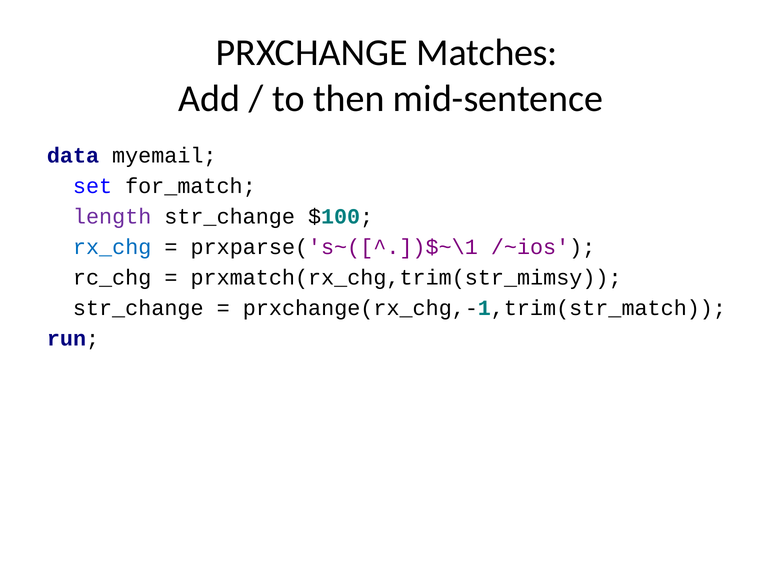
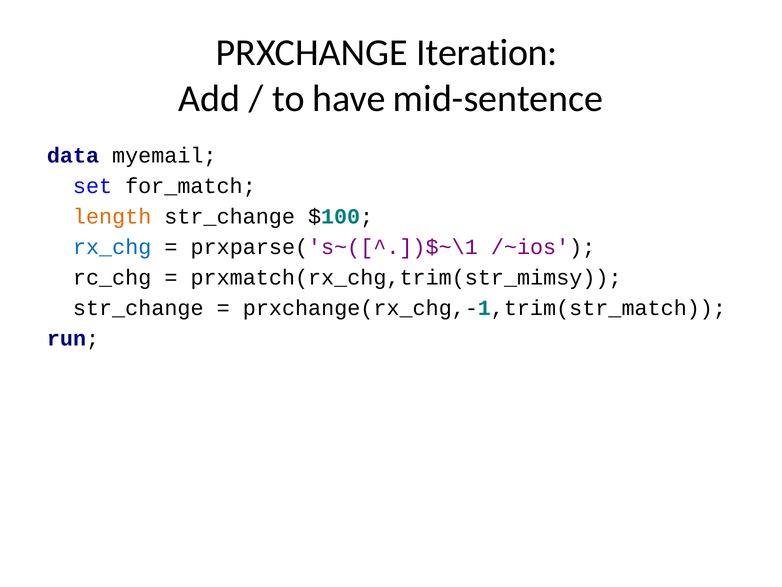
Matches: Matches -> Iteration (487, 53)
then: then -> have (349, 98)
length colour: purple -> orange (112, 216)
